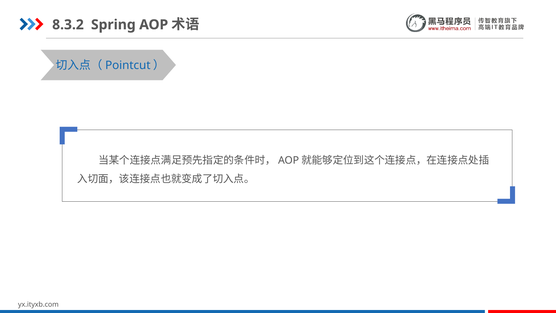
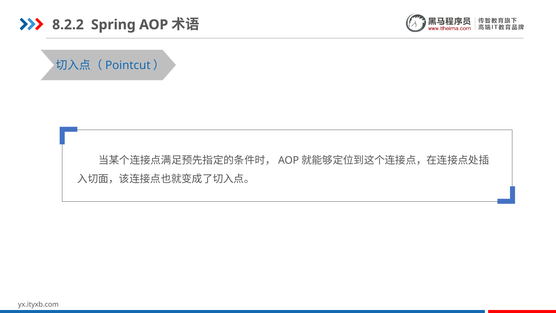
8.3.2: 8.3.2 -> 8.2.2 (68, 25)
